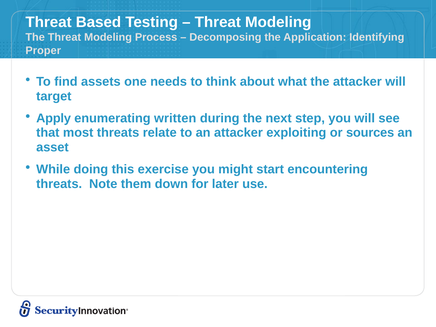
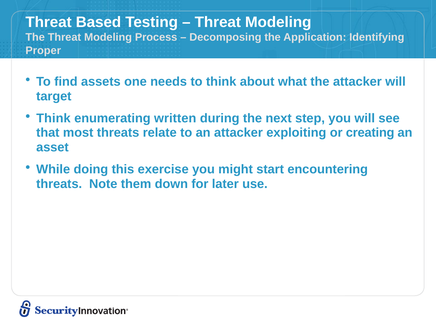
Apply: Apply -> Think (53, 118)
sources: sources -> creating (370, 133)
